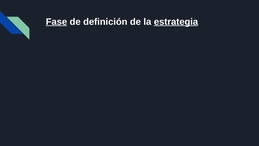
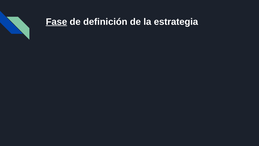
estrategia underline: present -> none (176, 22)
